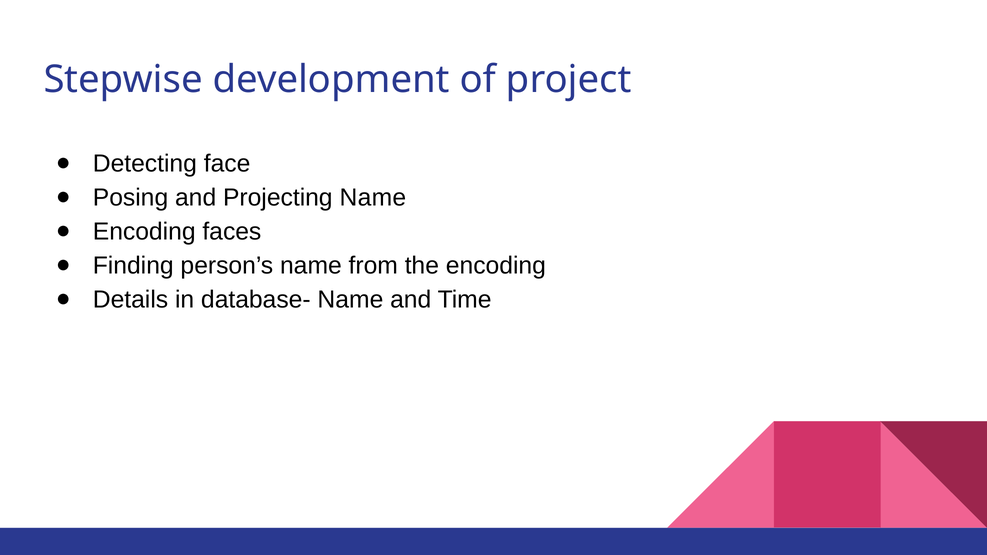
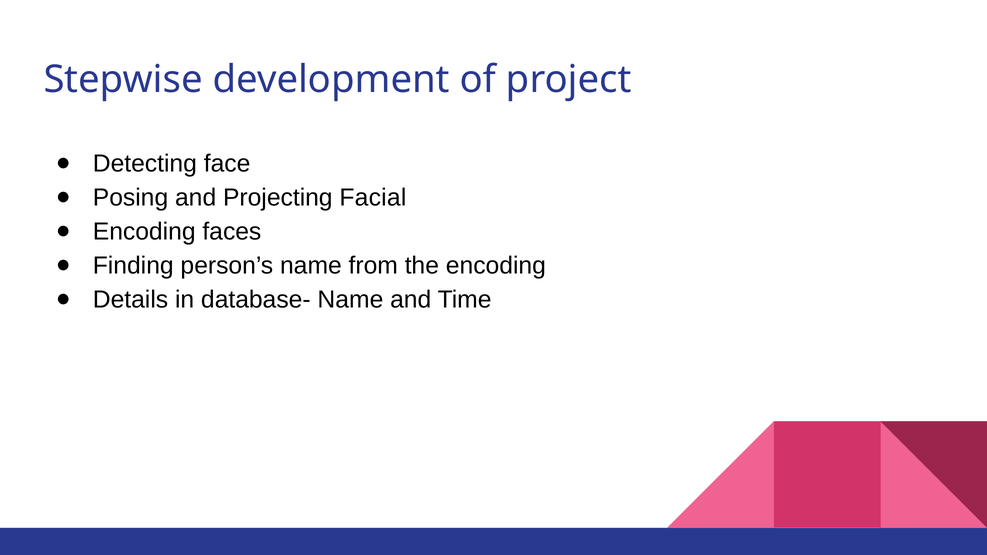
Projecting Name: Name -> Facial (373, 198)
